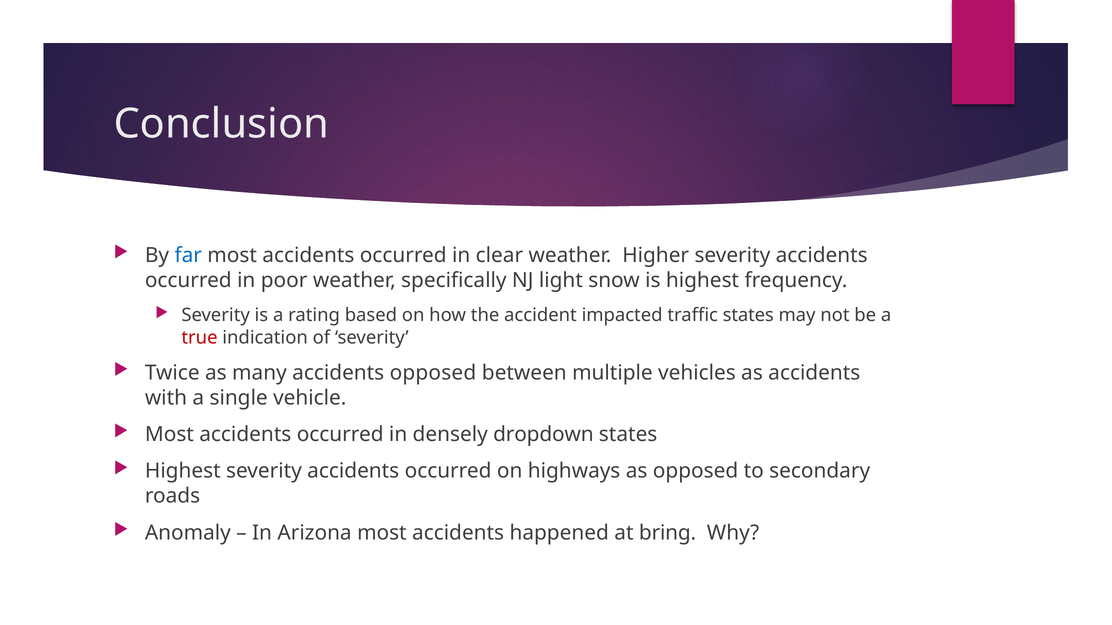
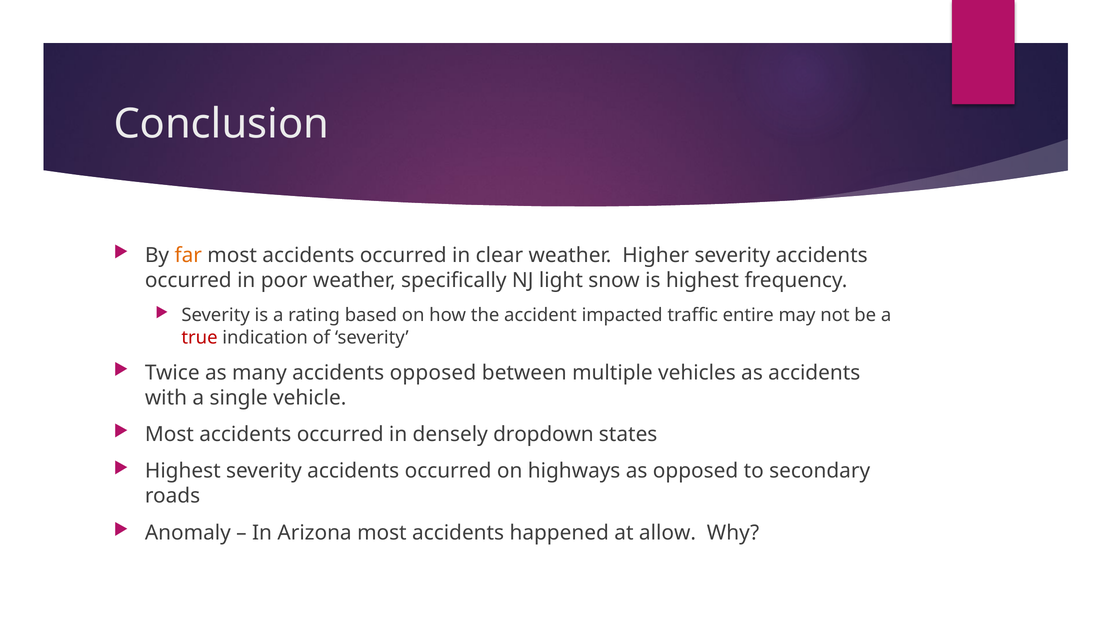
far colour: blue -> orange (188, 256)
traffic states: states -> entire (748, 316)
bring: bring -> allow (667, 533)
